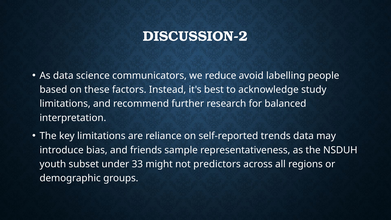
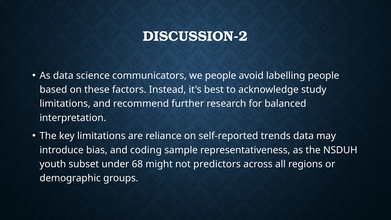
we reduce: reduce -> people (221, 76)
friends: friends -> coding (146, 150)
33: 33 -> 68 (137, 164)
